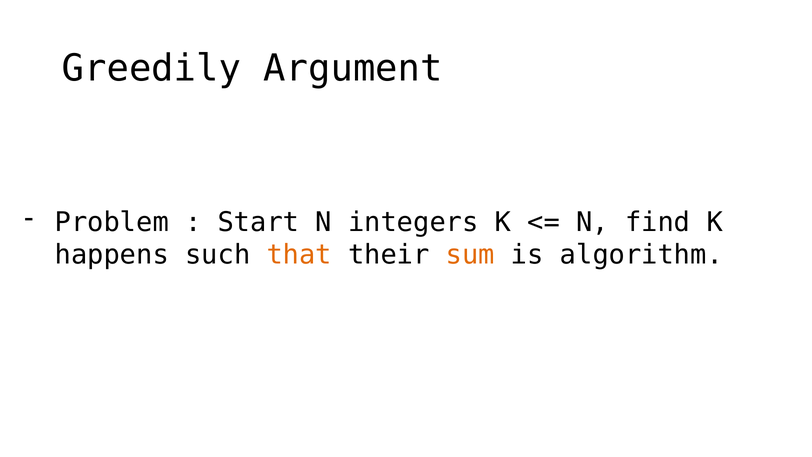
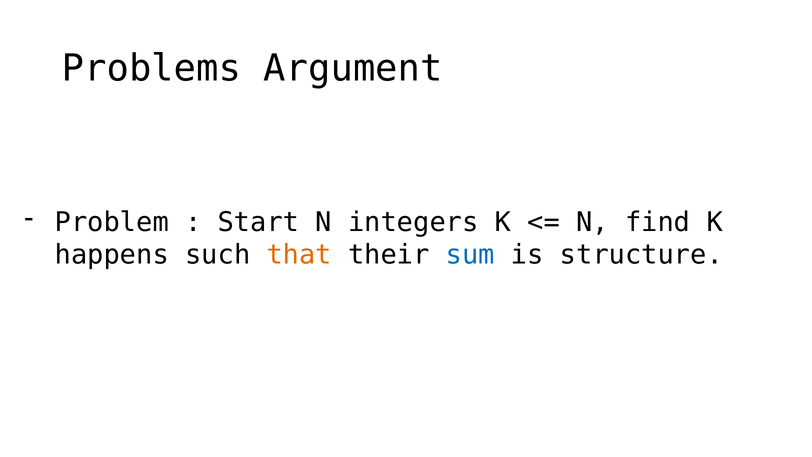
Greedily: Greedily -> Problems (151, 68)
sum colour: orange -> blue (470, 255)
algorithm: algorithm -> structure (641, 255)
